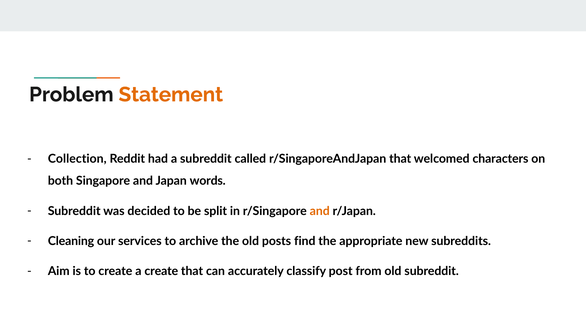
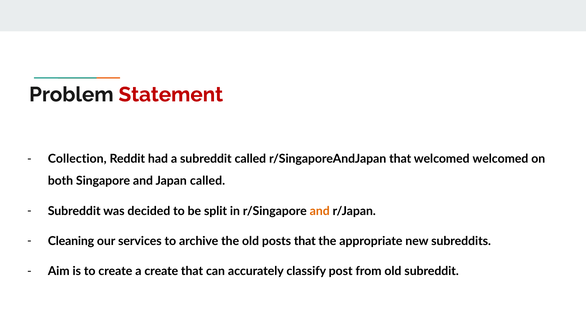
Statement colour: orange -> red (171, 94)
welcomed characters: characters -> welcomed (500, 159)
Japan words: words -> called (208, 181)
posts find: find -> that (305, 241)
